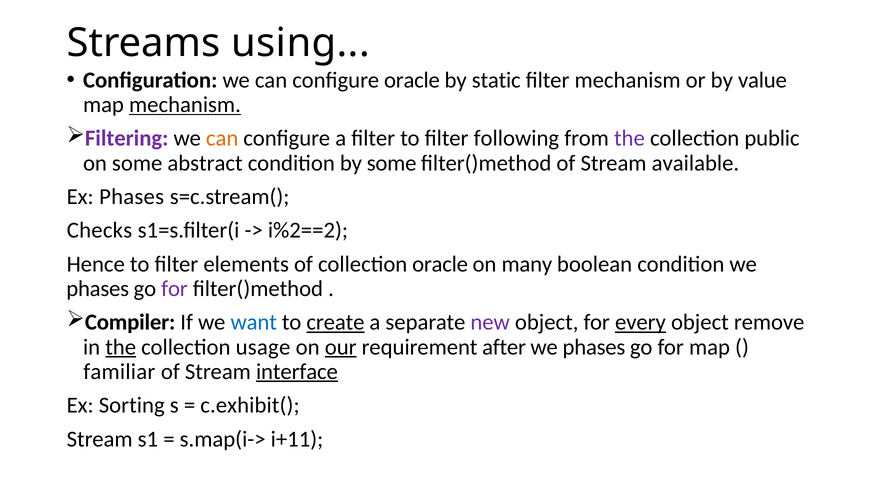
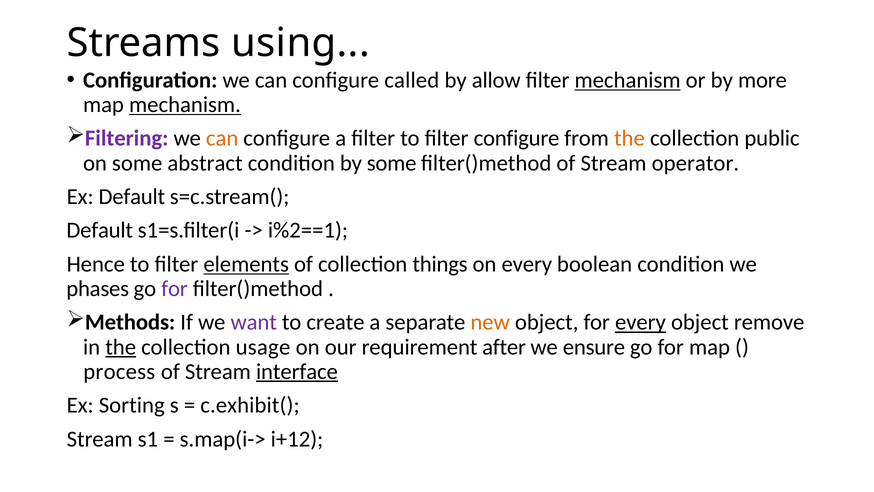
configure oracle: oracle -> called (412, 80)
static: static -> allow (496, 80)
mechanism underline: none -> present (628, 80)
value: value -> more (762, 80)
filter following: following -> configure (517, 138)
the colour: purple -> orange (629, 138)
available: available -> operator (695, 163)
Ex Phases: Phases -> Default (132, 197)
Checks: Checks -> Default (100, 230)
i%2==2: i%2==2 -> i%2==1 (308, 230)
elements underline: none -> present (246, 264)
collection oracle: oracle -> things (440, 264)
on many: many -> every (527, 264)
Compiler: Compiler -> Methods (130, 322)
want colour: blue -> purple (254, 322)
create underline: present -> none (335, 322)
new colour: purple -> orange (490, 322)
our underline: present -> none (341, 347)
phases: phases -> ensure (594, 347)
familiar: familiar -> process (119, 371)
i+11: i+11 -> i+12 (297, 439)
